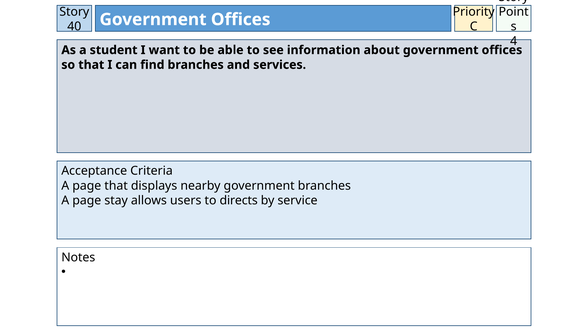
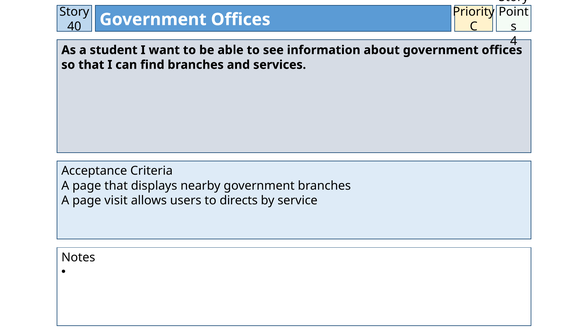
stay: stay -> visit (116, 200)
